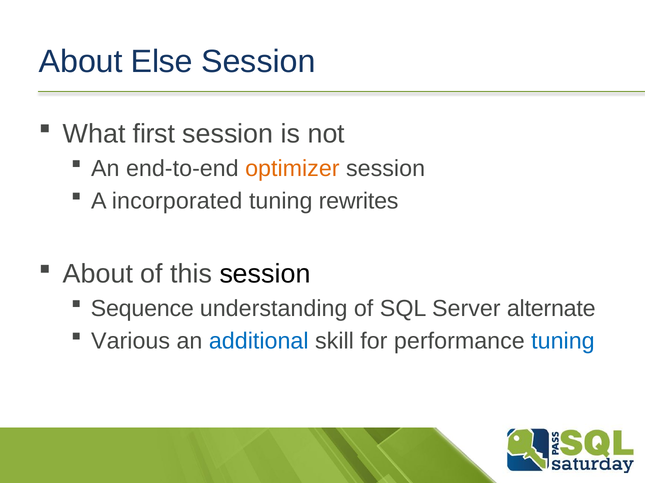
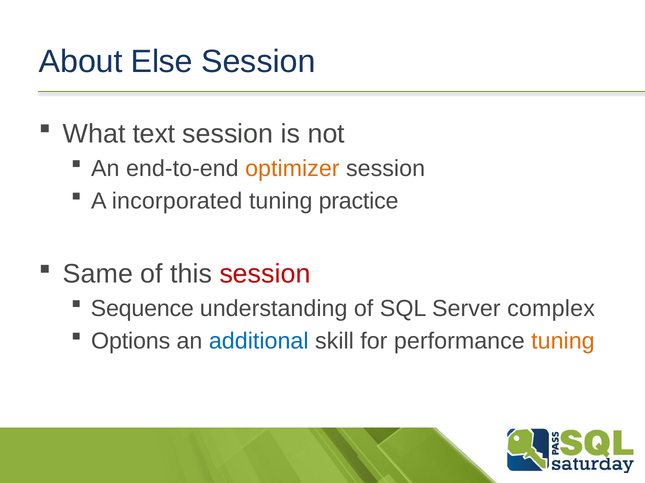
first: first -> text (154, 134)
rewrites: rewrites -> practice (359, 201)
About: About -> Same (98, 275)
session colour: black -> red (265, 275)
alternate: alternate -> complex (551, 309)
Various: Various -> Options (131, 342)
tuning colour: blue -> orange (563, 342)
